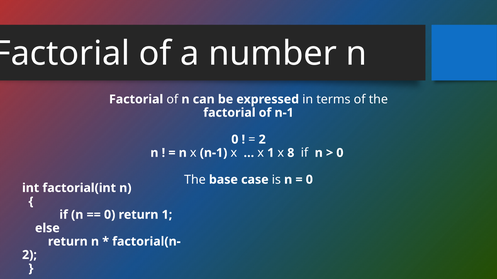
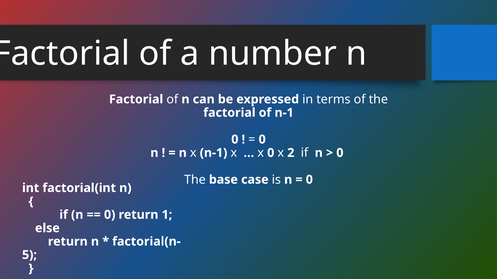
2: 2 -> 0 (262, 140)
x 1: 1 -> 0 (271, 153)
8: 8 -> 2 (291, 153)
2: 2 -> 5 (29, 255)
